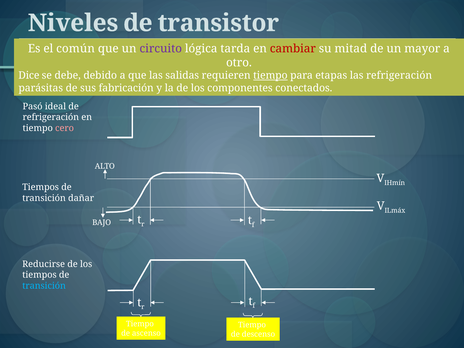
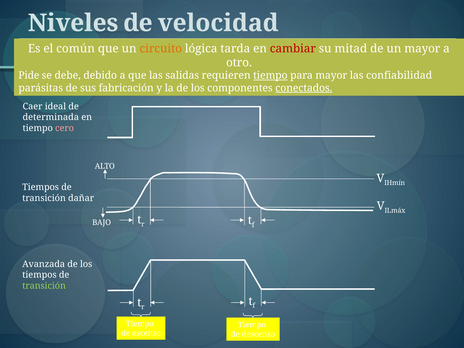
transistor: transistor -> velocidad (218, 23)
circuito colour: purple -> orange (161, 49)
Dice: Dice -> Pide (29, 76)
para etapas: etapas -> mayor (331, 76)
las refrigeración: refrigeración -> confiabilidad (399, 76)
conectados underline: none -> present (304, 88)
Pasó: Pasó -> Caer (33, 106)
refrigeración: refrigeración -> determinada (51, 117)
Reducirse: Reducirse -> Avanzada (44, 264)
transición colour: light blue -> light green (44, 286)
